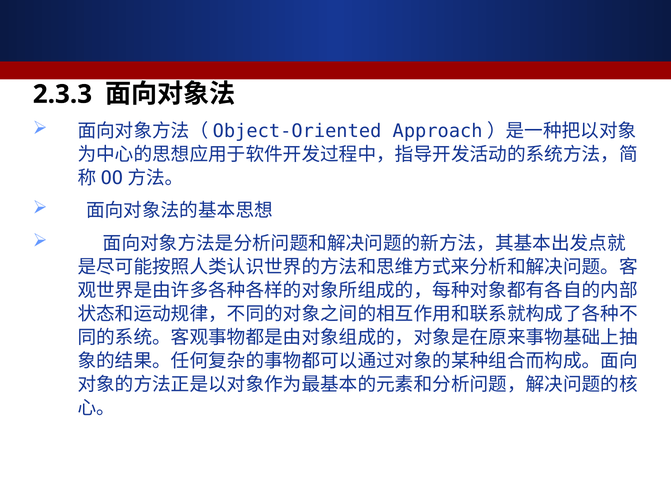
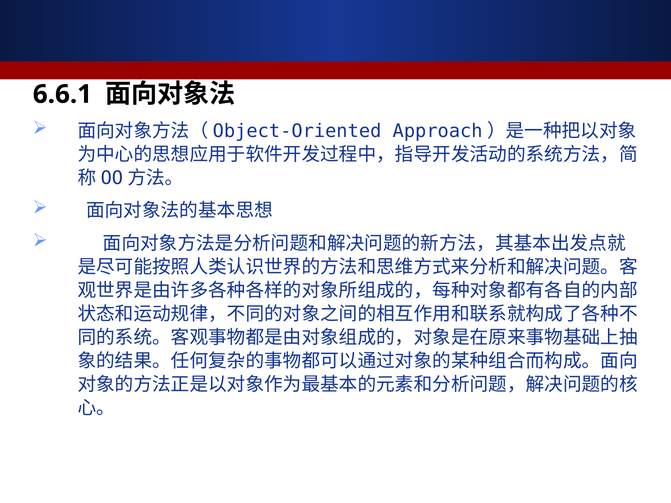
2.3.3: 2.3.3 -> 6.6.1 (62, 94)
